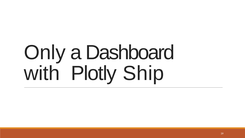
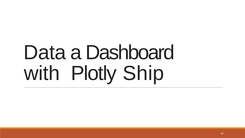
Only: Only -> Data (45, 52)
